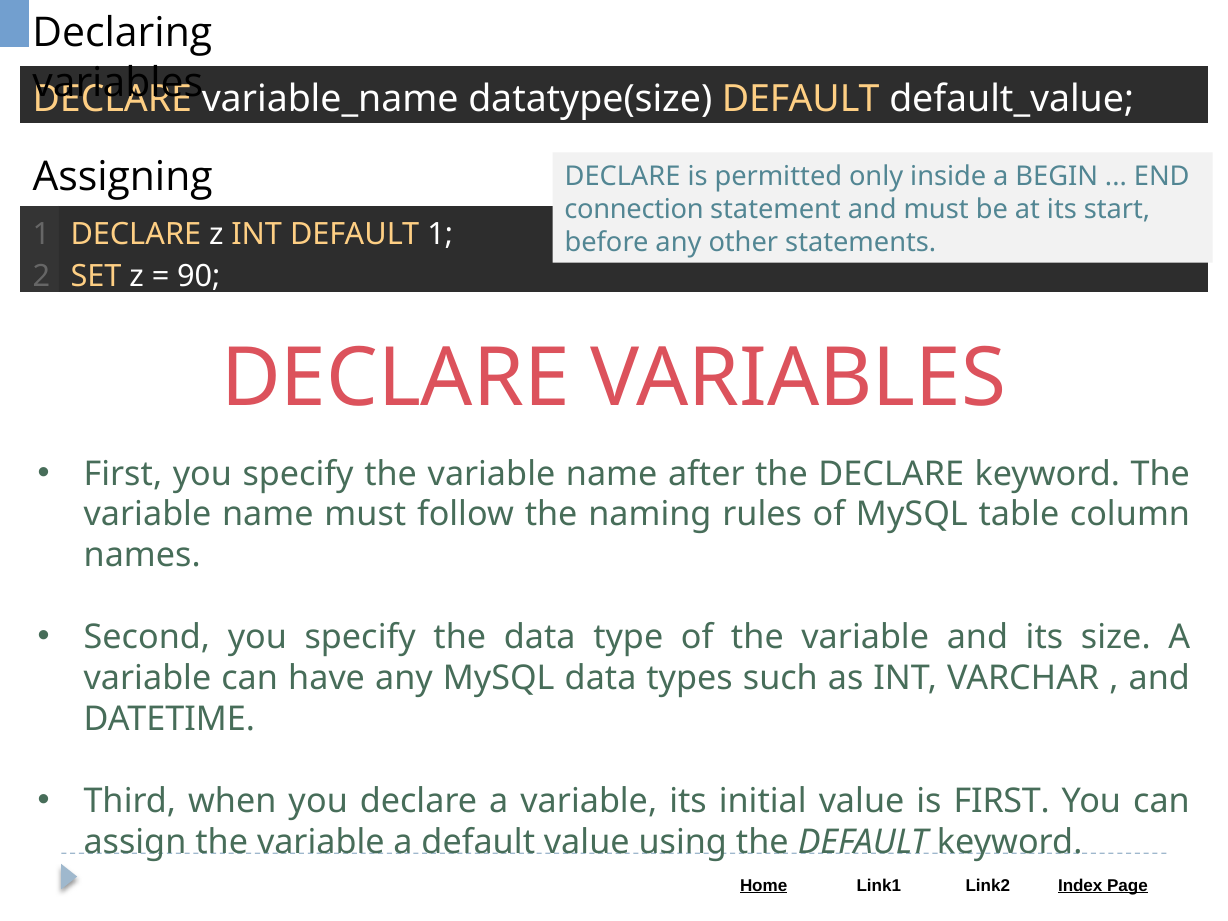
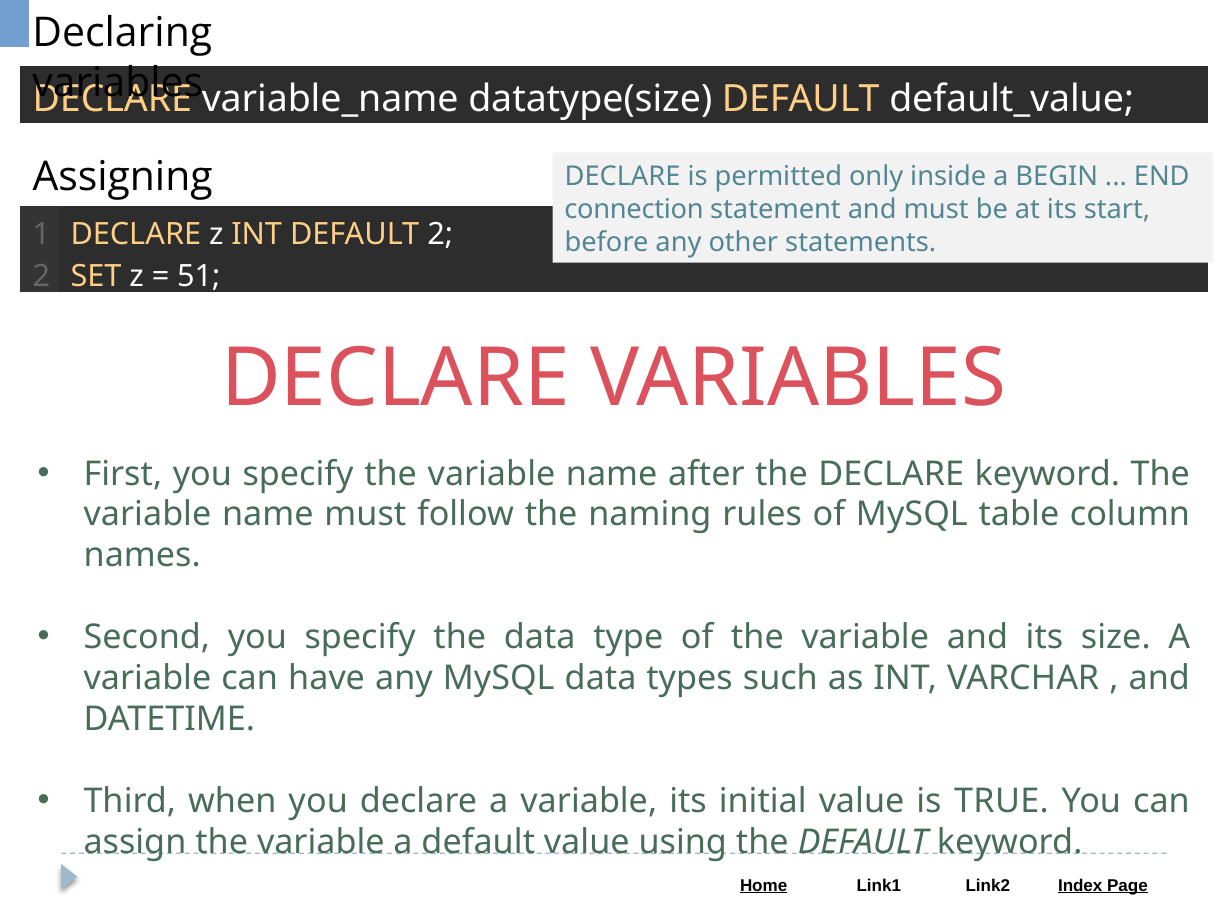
DEFAULT 1: 1 -> 2 (440, 235)
90: 90 -> 51 (199, 276)
is FIRST: FIRST -> TRUE (1001, 801)
